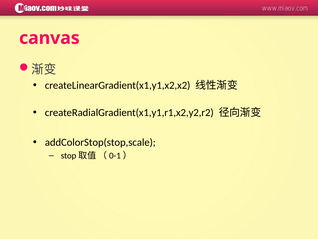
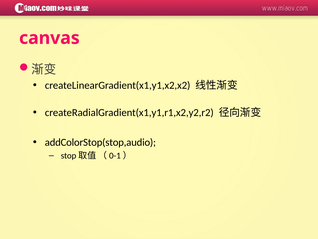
addColorStop(stop,scale: addColorStop(stop,scale -> addColorStop(stop,audio (100, 142)
